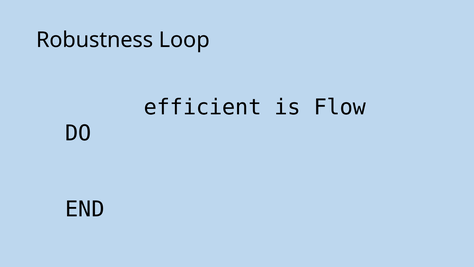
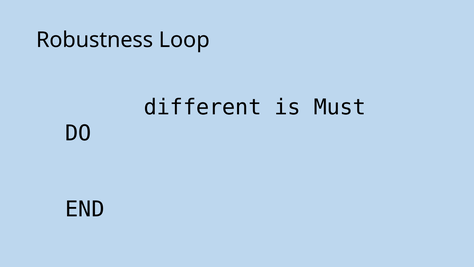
efficient: efficient -> different (203, 107)
Flow: Flow -> Must (340, 107)
